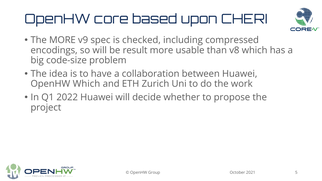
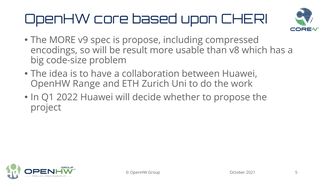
is checked: checked -> propose (141, 40)
OpenHW Which: Which -> Range (86, 84)
